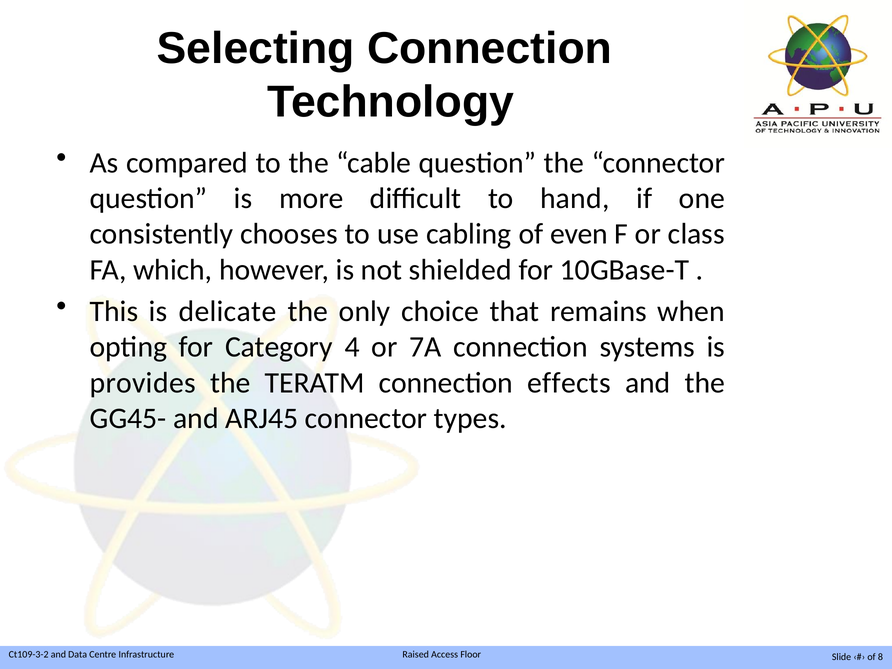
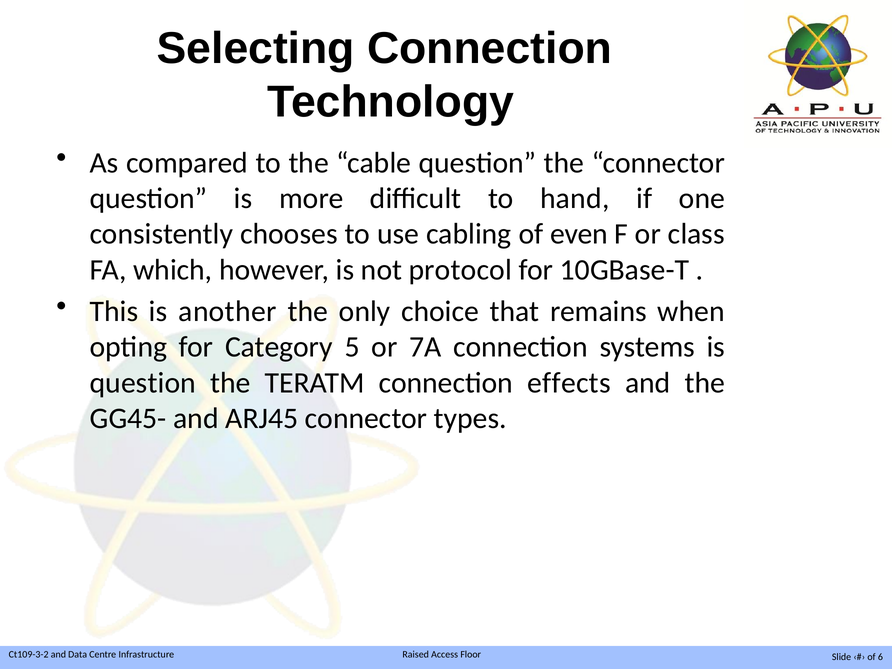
shielded: shielded -> protocol (460, 270)
delicate: delicate -> another (227, 311)
4: 4 -> 5 (352, 347)
provides: provides -> question (143, 383)
8: 8 -> 6 (880, 657)
